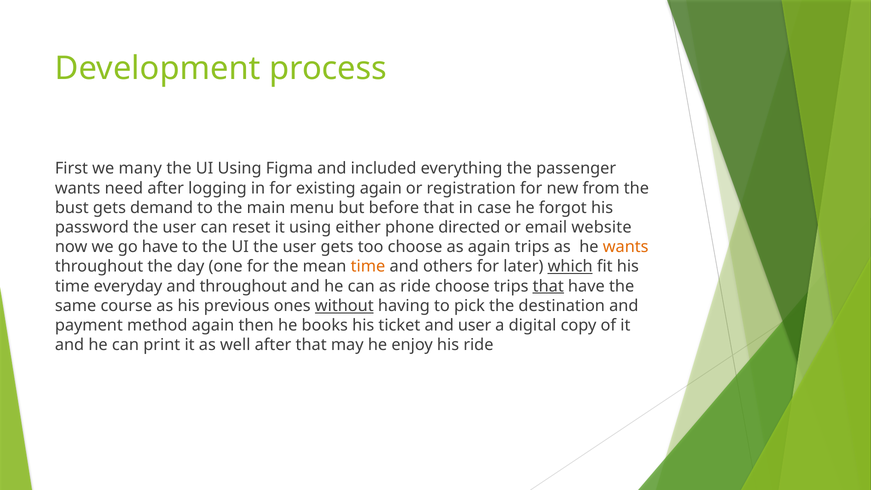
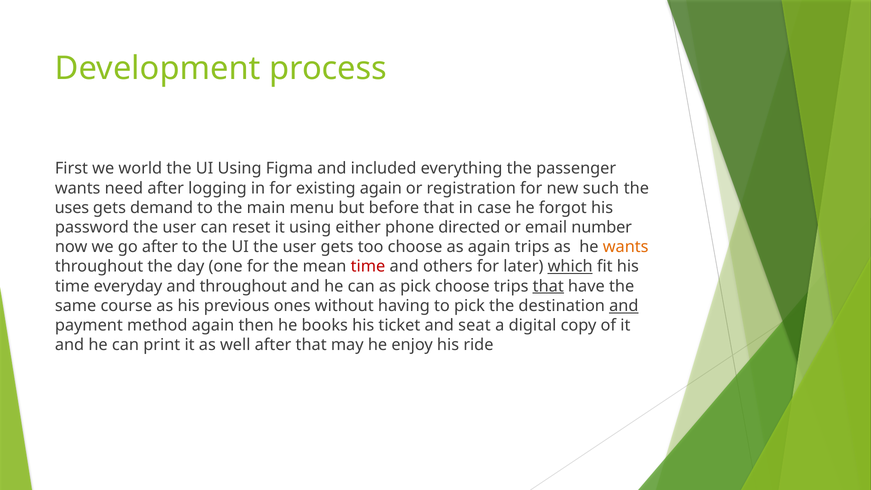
many: many -> world (140, 169)
from: from -> such (601, 188)
bust: bust -> uses (72, 208)
website: website -> number (602, 227)
go have: have -> after (160, 247)
time colour: orange -> red (368, 267)
as ride: ride -> pick (415, 286)
without underline: present -> none (344, 306)
and underline: none -> present (624, 306)
and user: user -> seat (474, 325)
